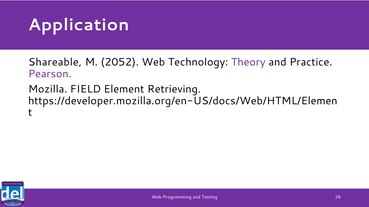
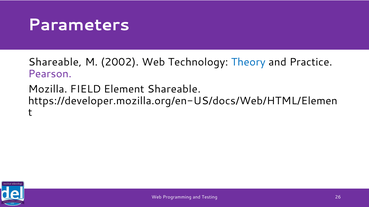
Application: Application -> Parameters (79, 25)
2052: 2052 -> 2002 (120, 62)
Theory colour: purple -> blue (248, 62)
Element Retrieving: Retrieving -> Shareable (174, 89)
